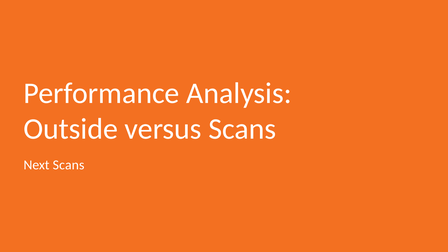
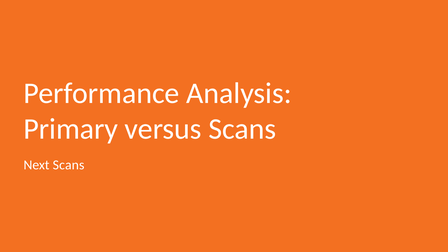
Outside: Outside -> Primary (71, 129)
